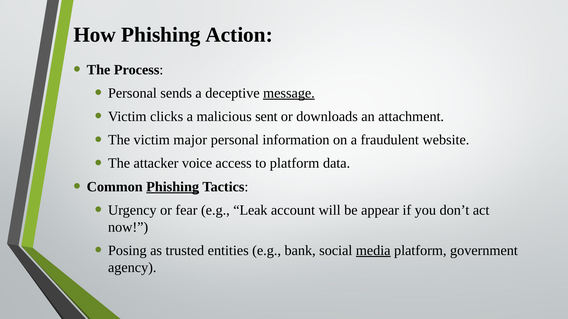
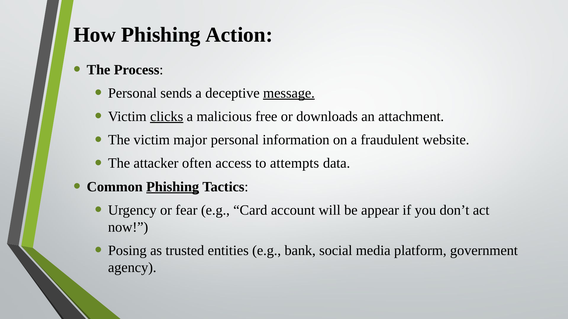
clicks underline: none -> present (167, 117)
sent: sent -> free (266, 117)
voice: voice -> often (197, 164)
to platform: platform -> attempts (295, 164)
Leak: Leak -> Card (250, 210)
media underline: present -> none (373, 251)
